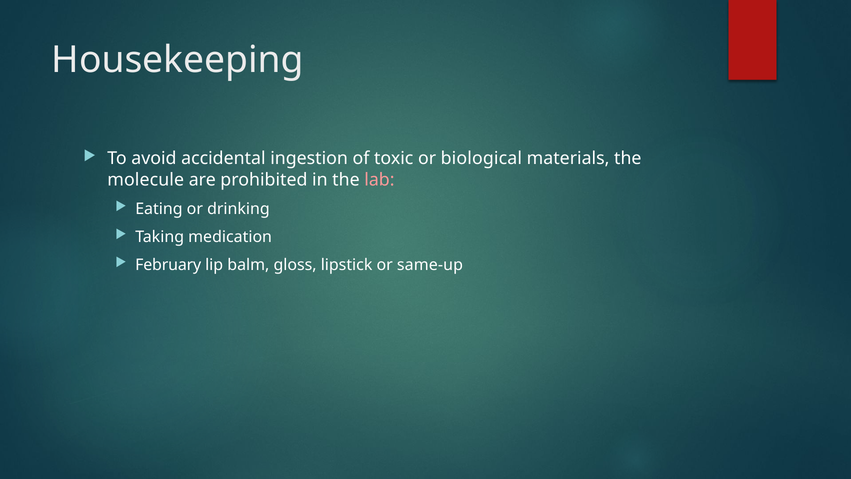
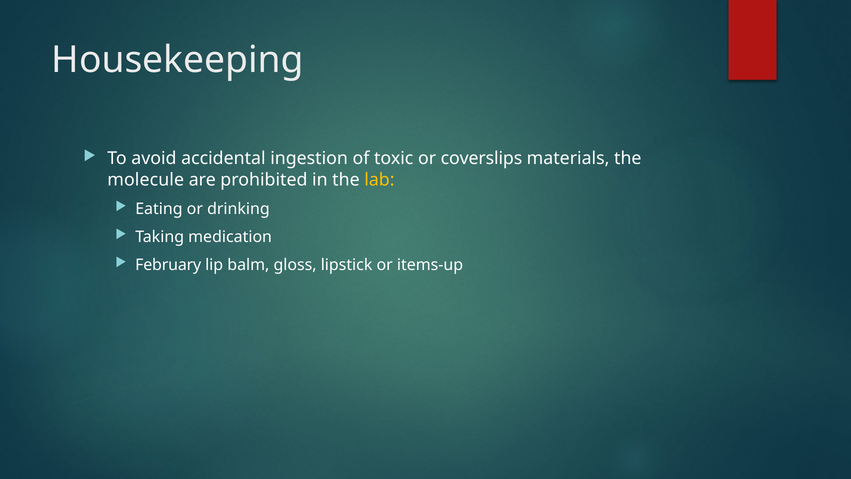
biological: biological -> coverslips (481, 158)
lab colour: pink -> yellow (379, 180)
same-up: same-up -> items-up (430, 265)
